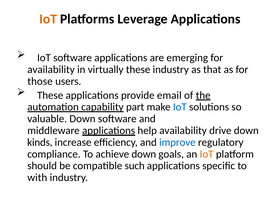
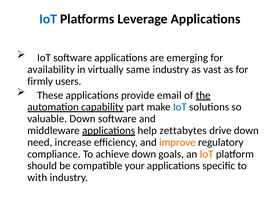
IoT colour: orange -> blue (48, 19)
virtually these: these -> same (138, 69)
that: that -> vast (212, 69)
those: those -> firmly (40, 81)
help availability: availability -> zettabytes (183, 131)
kinds: kinds -> need (40, 142)
improve colour: blue -> orange (177, 142)
such: such -> your (135, 166)
